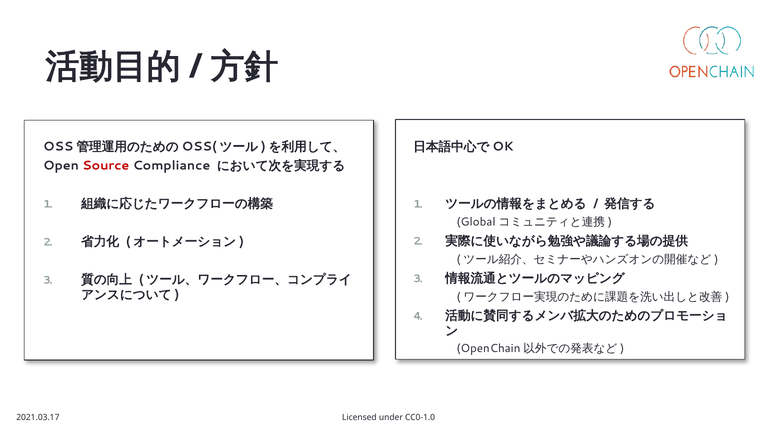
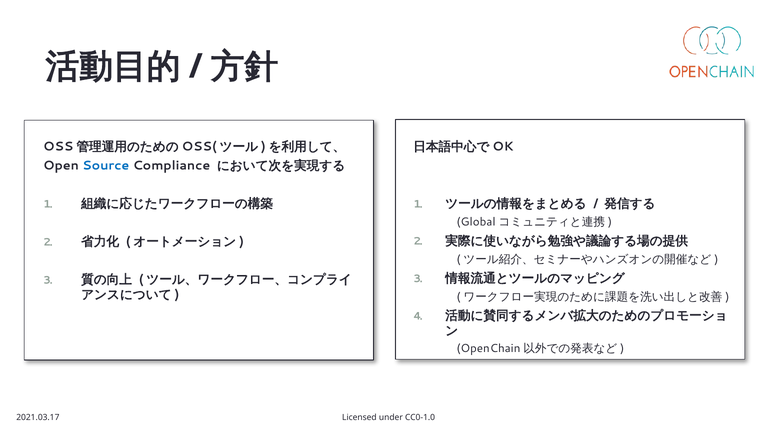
Source colour: red -> blue (106, 165)
